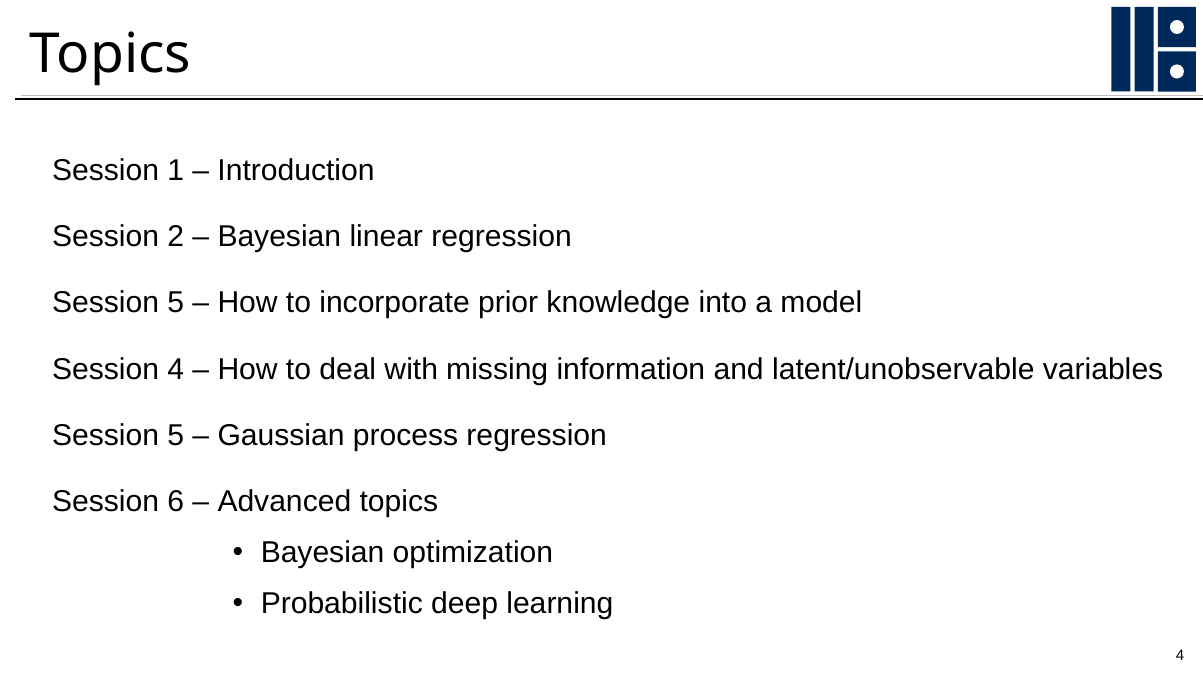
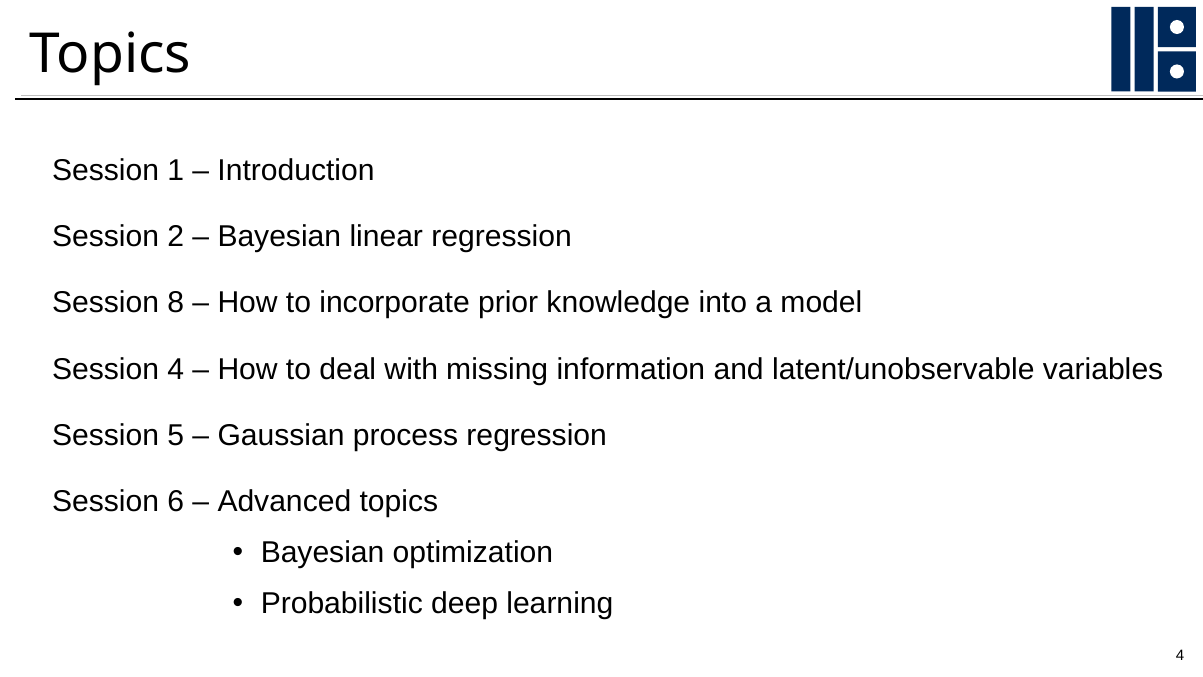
5: 5 -> 8 (176, 303)
